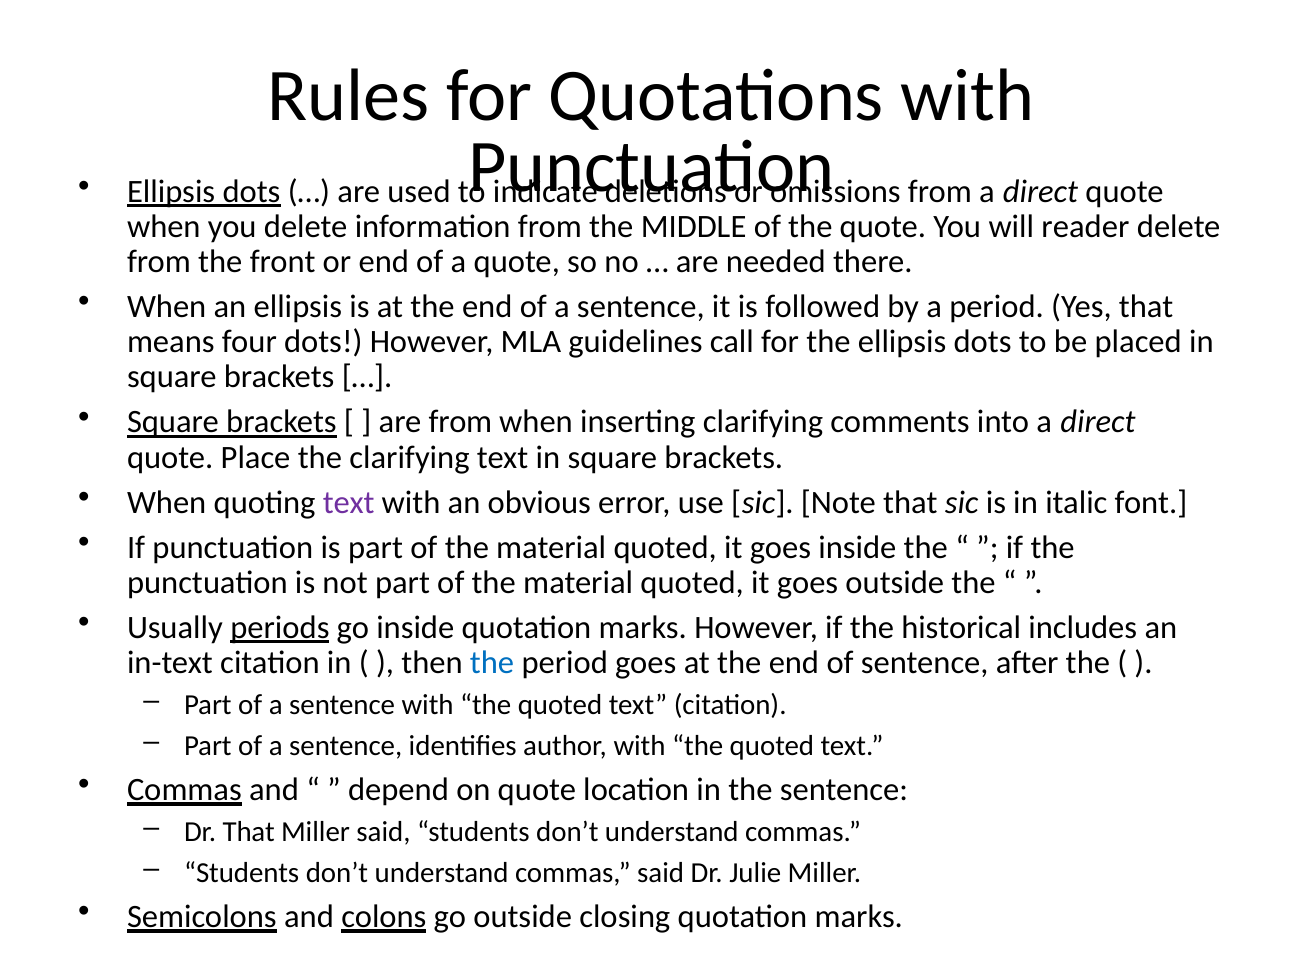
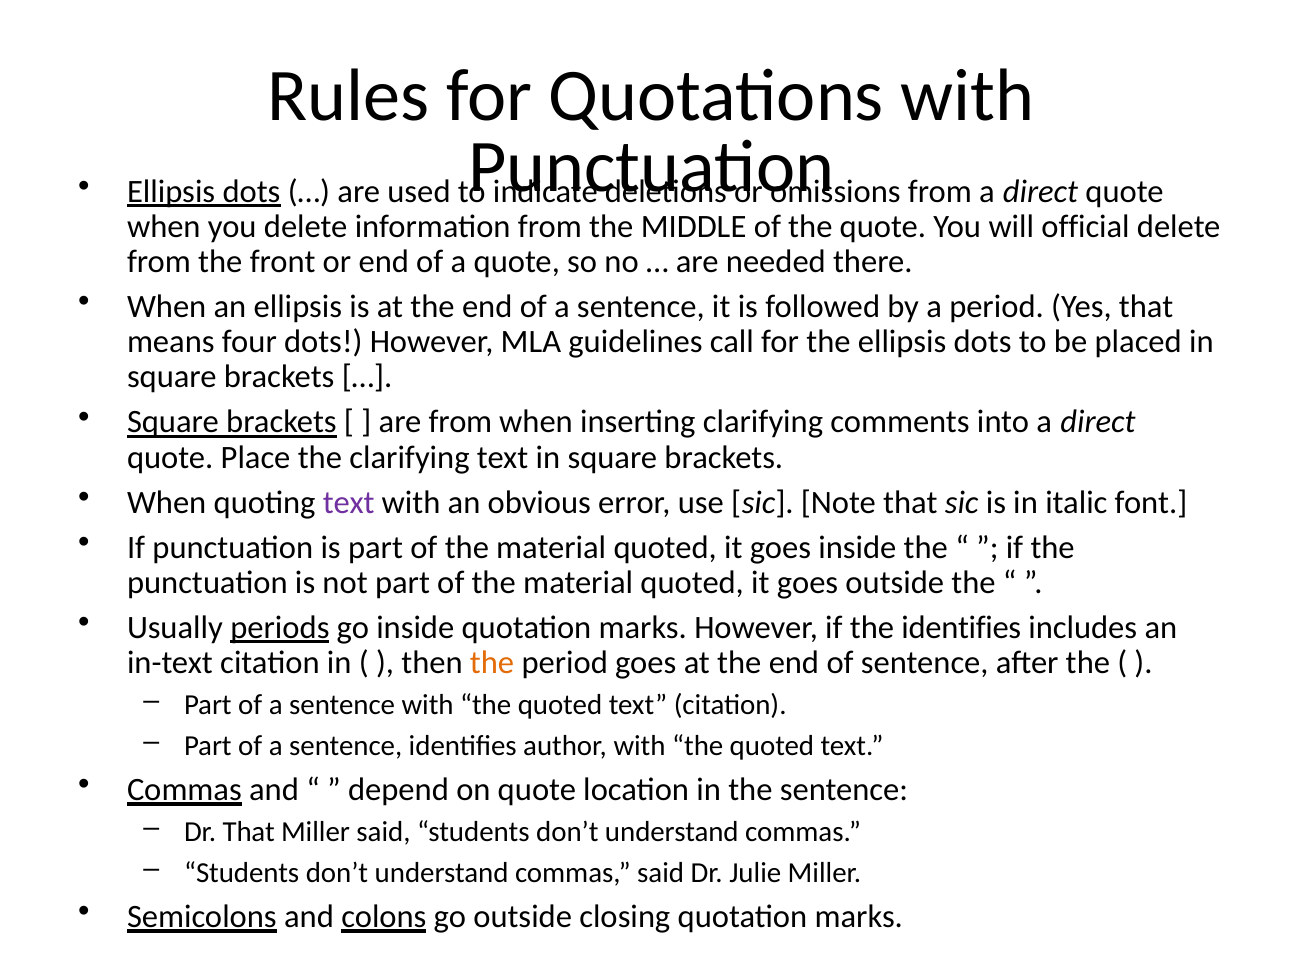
reader: reader -> official (1086, 226)
the historical: historical -> identifies (961, 627)
the colour: blue -> orange (492, 662)
